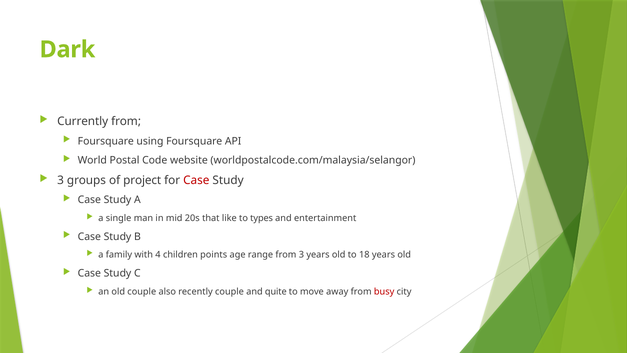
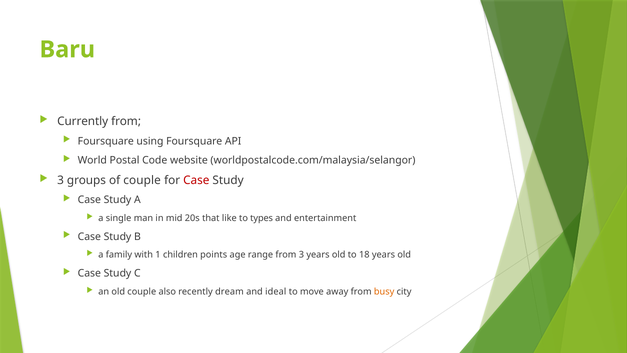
Dark: Dark -> Baru (67, 49)
of project: project -> couple (142, 180)
4: 4 -> 1 (158, 255)
recently couple: couple -> dream (229, 291)
quite: quite -> ideal (276, 291)
busy colour: red -> orange (384, 291)
